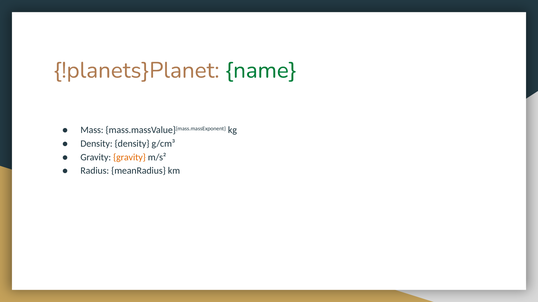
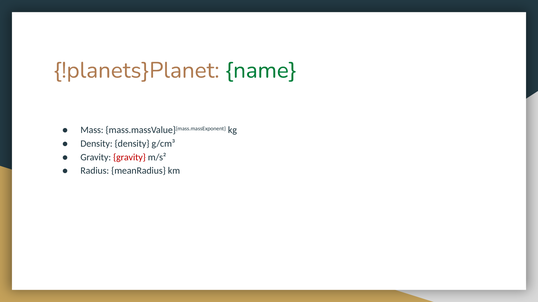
gravity colour: orange -> red (129, 157)
